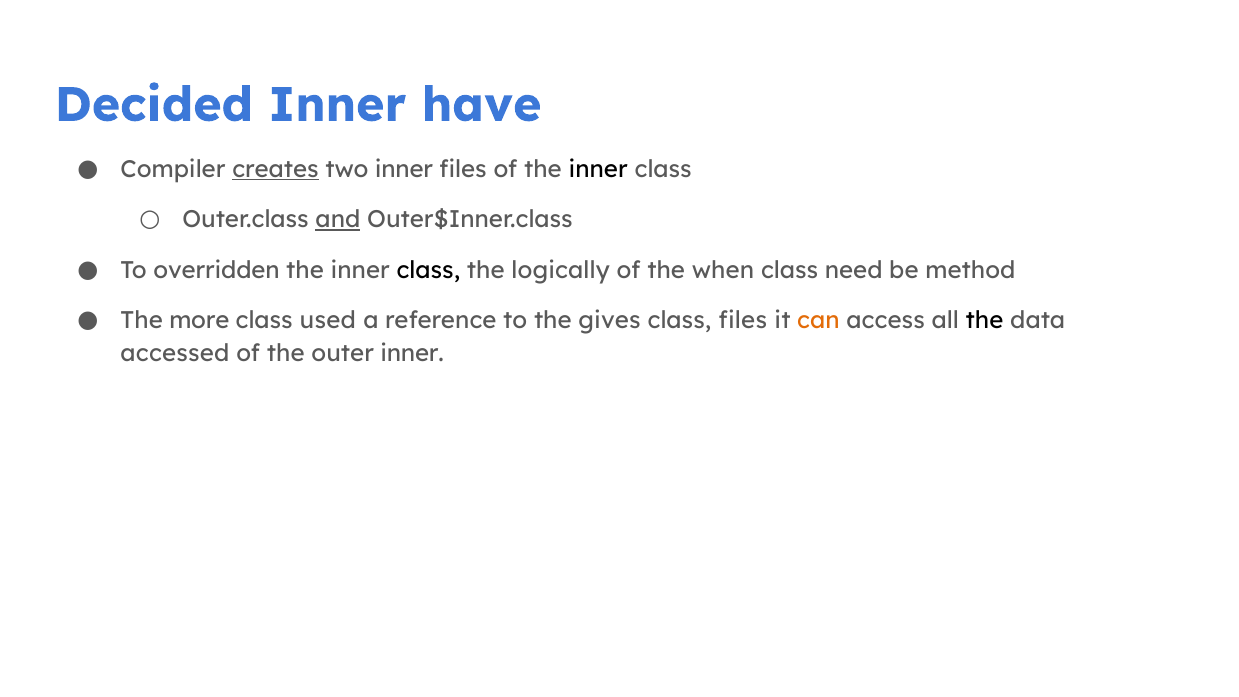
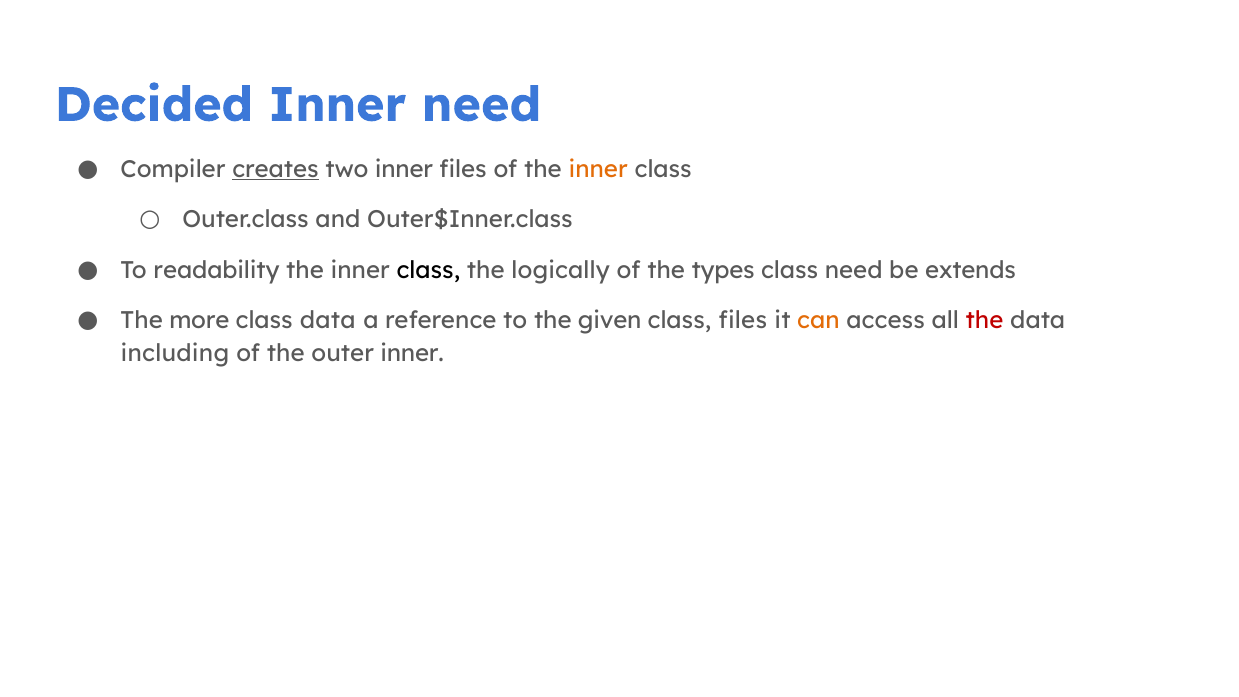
Inner have: have -> need (481, 105)
inner colour: black -> orange (598, 169)
and underline: present -> none (338, 220)
overridden: overridden -> readability (217, 270)
when: when -> types (723, 270)
method: method -> extends (971, 270)
class used: used -> data (328, 321)
gives: gives -> given (610, 321)
the colour: black -> red (985, 321)
accessed: accessed -> including (175, 354)
